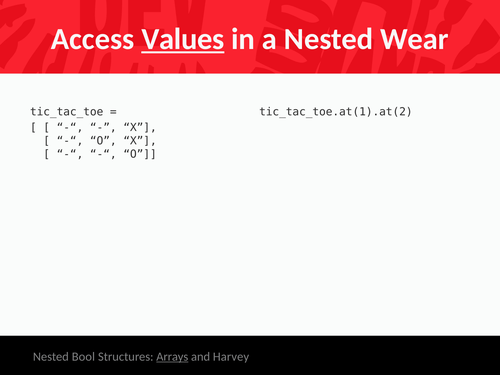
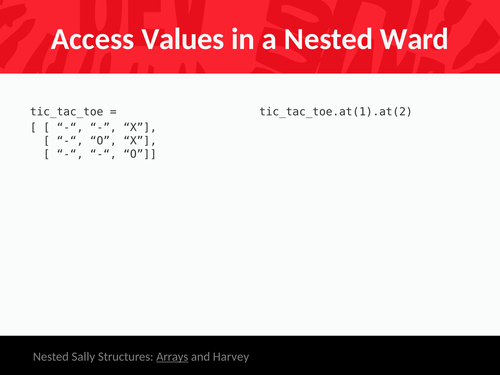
Values underline: present -> none (183, 39)
Wear: Wear -> Ward (414, 39)
Bool: Bool -> Sally (83, 357)
